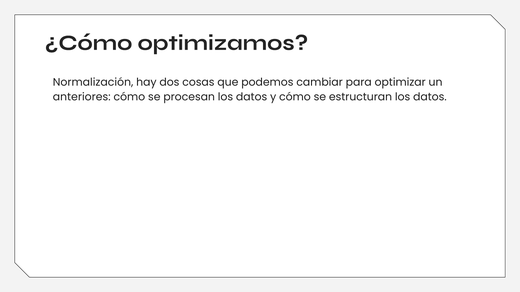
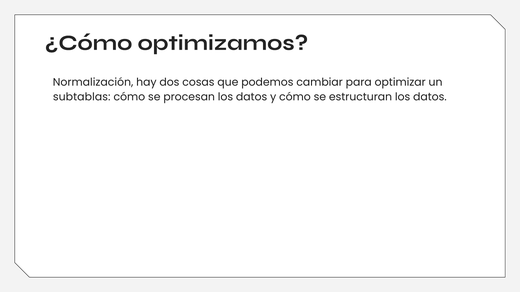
anteriores: anteriores -> subtablas (82, 97)
